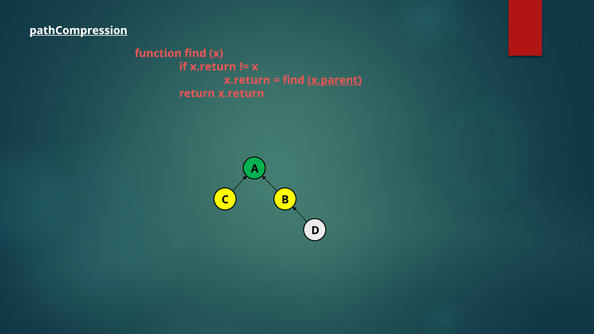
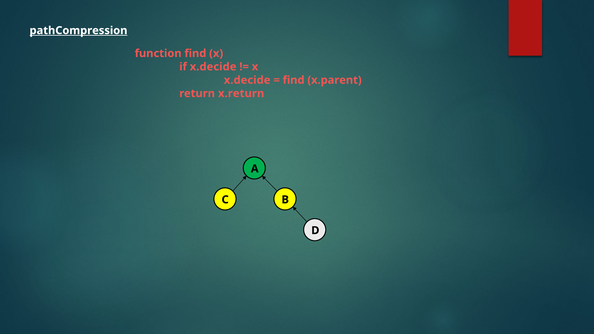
if x.return: x.return -> x.decide (213, 67)
x.return: x.return -> x.decide (247, 80)
x.parent underline: present -> none (335, 80)
